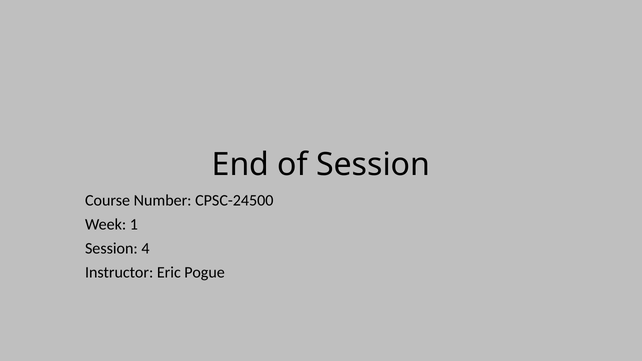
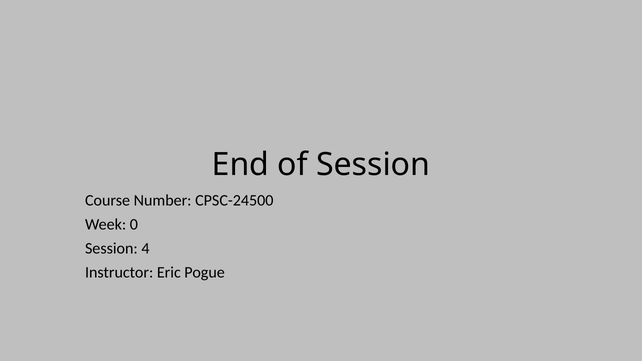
1: 1 -> 0 (134, 225)
